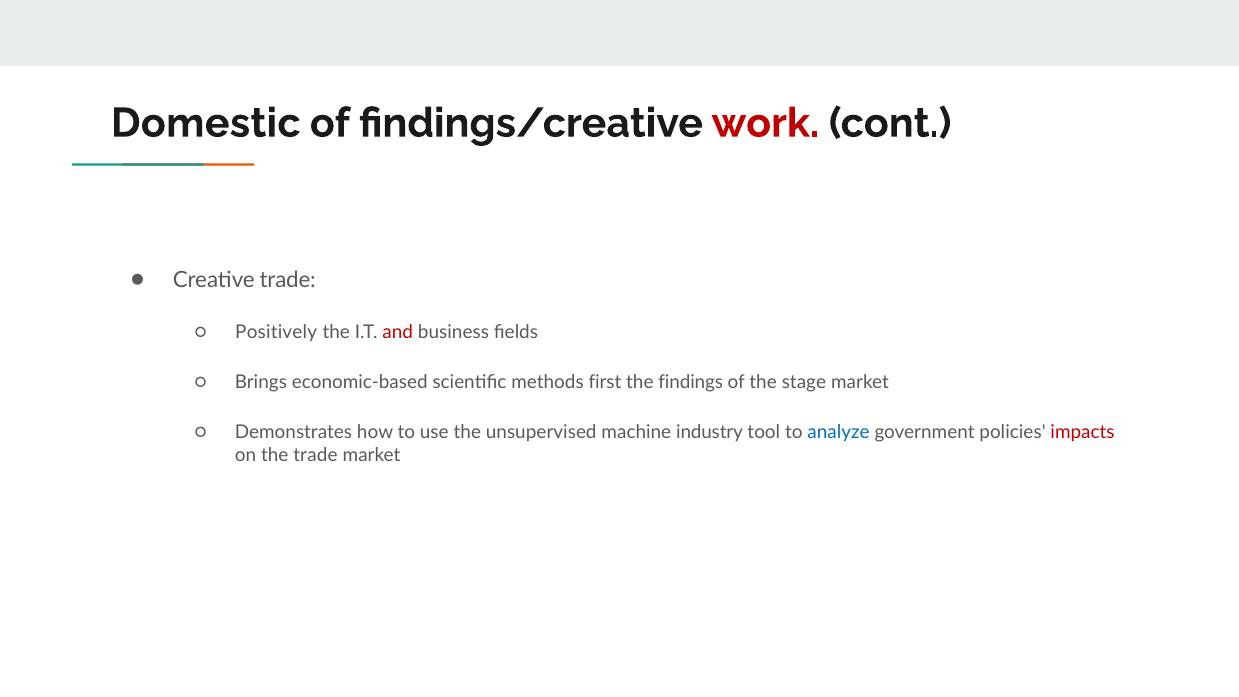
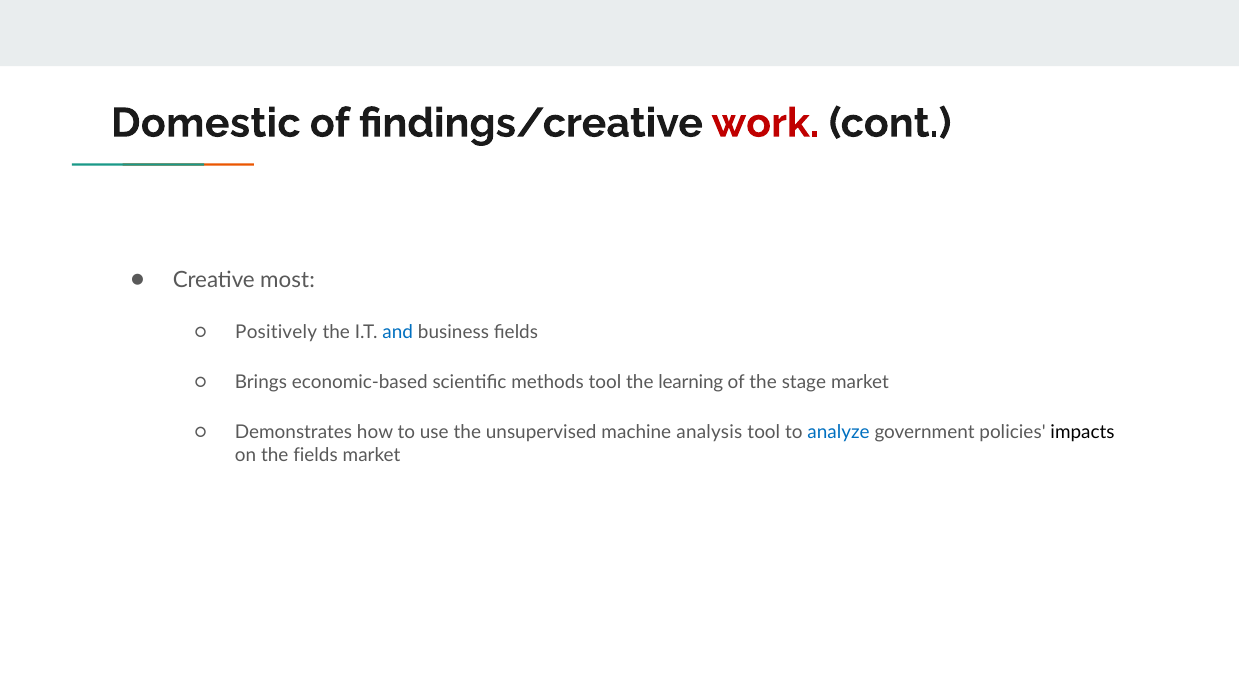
Creative trade: trade -> most (288, 280)
and colour: red -> blue (398, 332)
methods first: first -> tool (605, 382)
findings: findings -> learning (691, 382)
industry: industry -> analysis (709, 432)
impacts colour: red -> black (1083, 432)
the trade: trade -> fields (315, 455)
